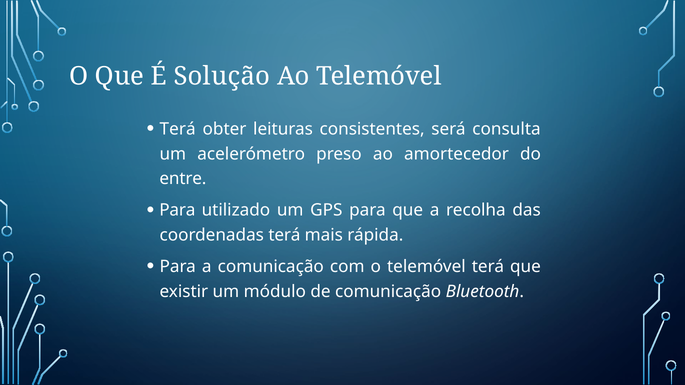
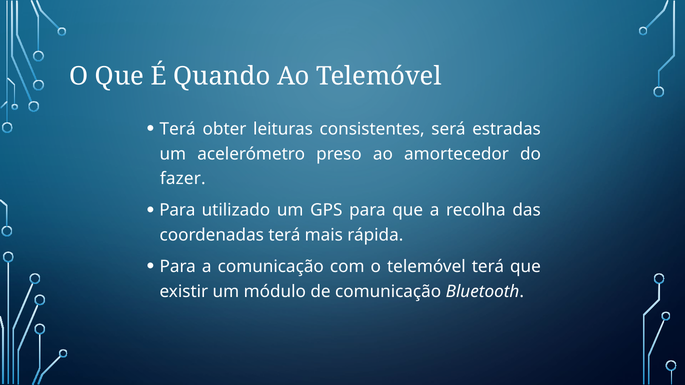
Solução: Solução -> Quando (222, 76)
consulta: consulta -> estradas (507, 129)
entre: entre -> fazer (183, 179)
